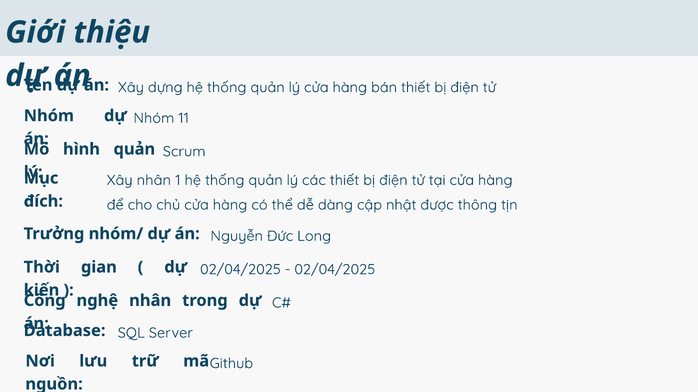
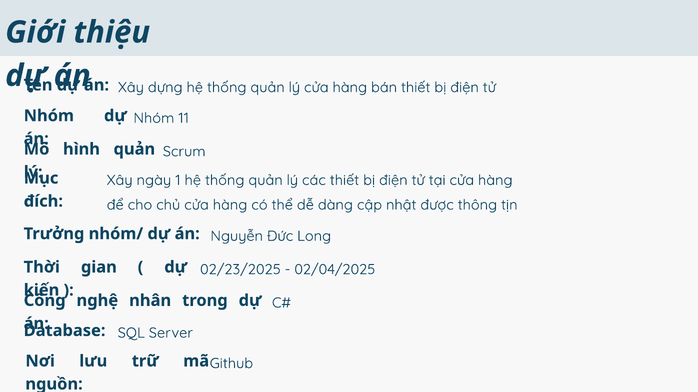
Xây nhân: nhân -> ngày (154, 180)
02/04/2025: 02/04/2025 -> 02/23/2025 (240, 270)
